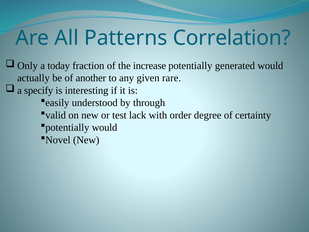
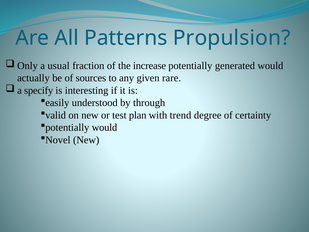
Correlation: Correlation -> Propulsion (232, 38)
today: today -> usual (59, 66)
another: another -> sources (91, 78)
lack: lack -> plan (138, 115)
order: order -> trend (180, 115)
